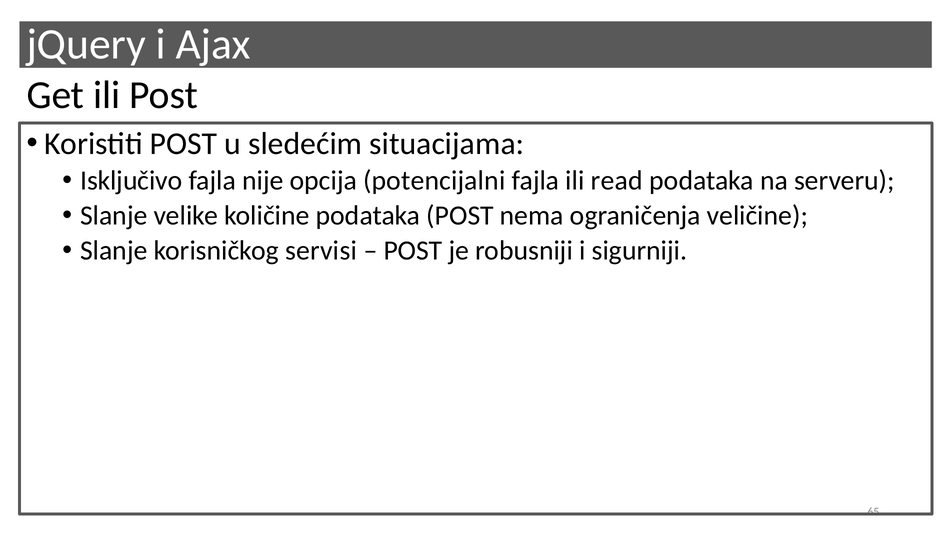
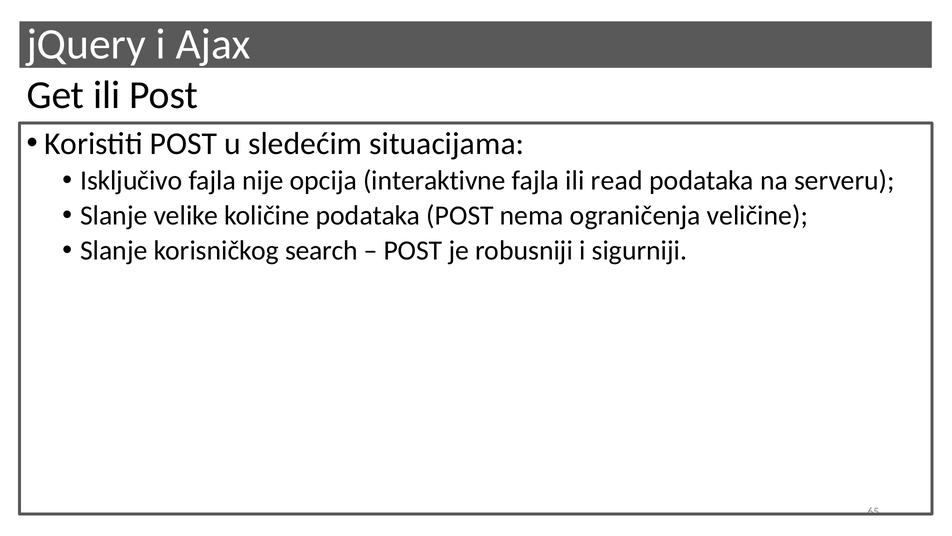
potencijalni: potencijalni -> interaktivne (434, 181)
servisi: servisi -> search (321, 250)
